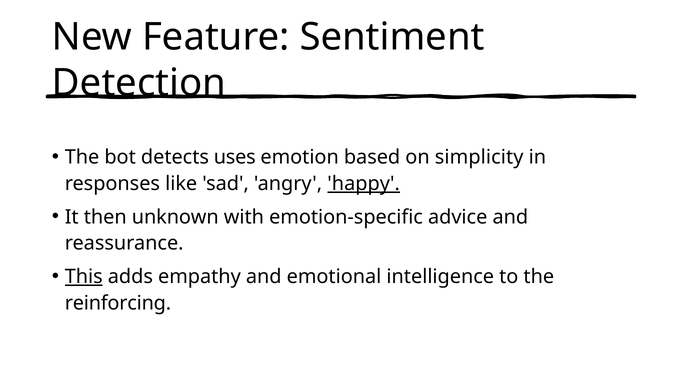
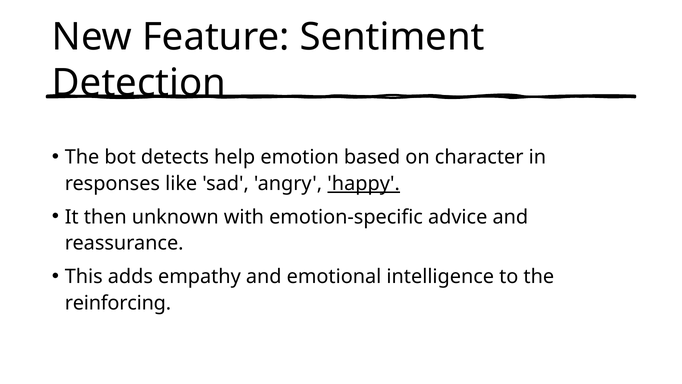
uses: uses -> help (235, 157)
simplicity: simplicity -> character (479, 157)
This underline: present -> none (84, 276)
